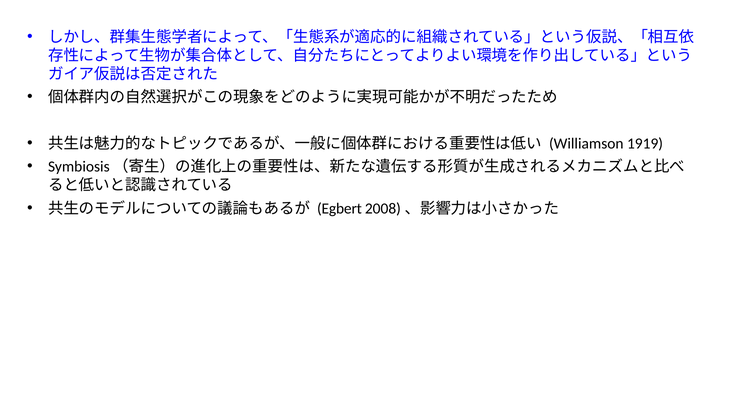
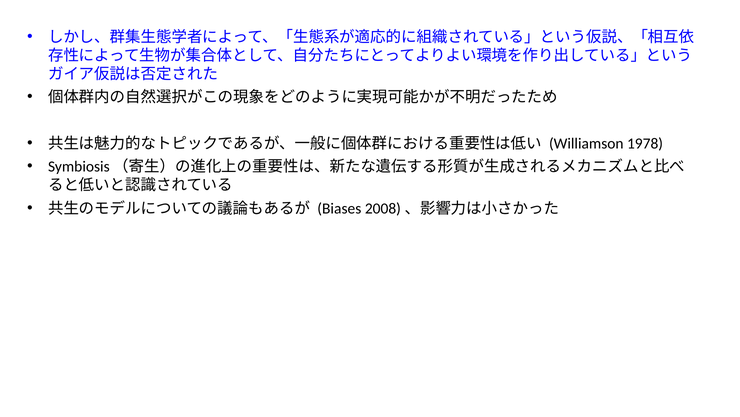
1919: 1919 -> 1978 (645, 143)
Egbert: Egbert -> Biases (339, 208)
